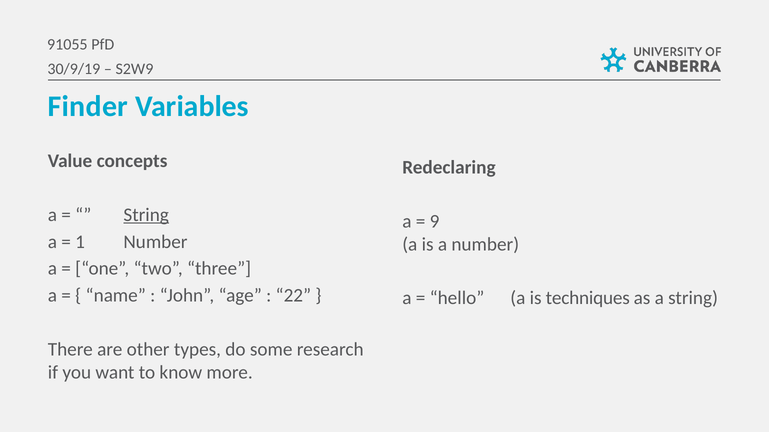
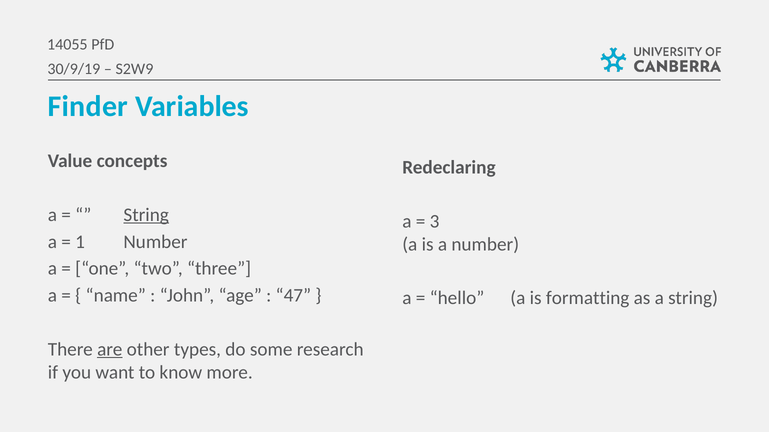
91055: 91055 -> 14055 (67, 45)
9: 9 -> 3 (435, 222)
22: 22 -> 47 (293, 296)
techniques: techniques -> formatting (588, 298)
are underline: none -> present (110, 350)
